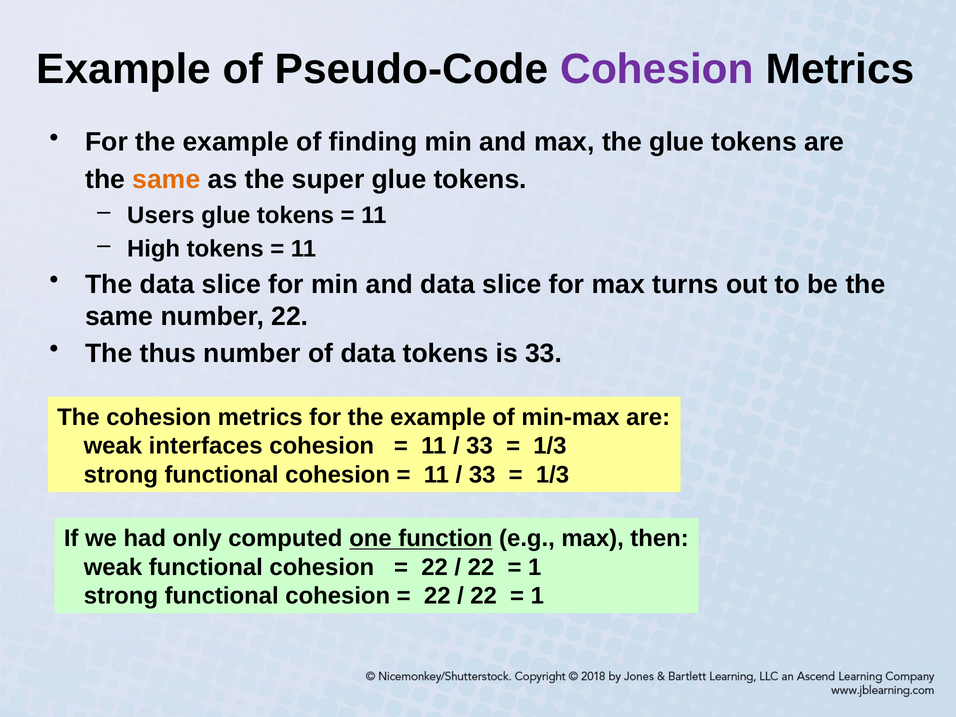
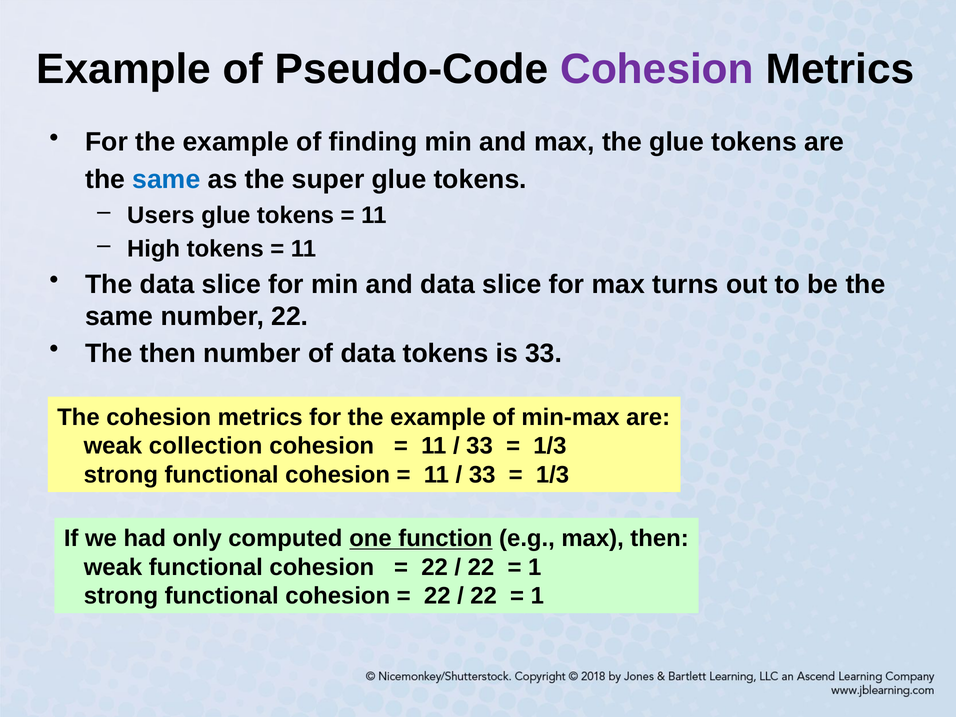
same colour: orange -> blue (166, 179)
The thus: thus -> then (168, 353)
interfaces: interfaces -> collection (206, 446)
